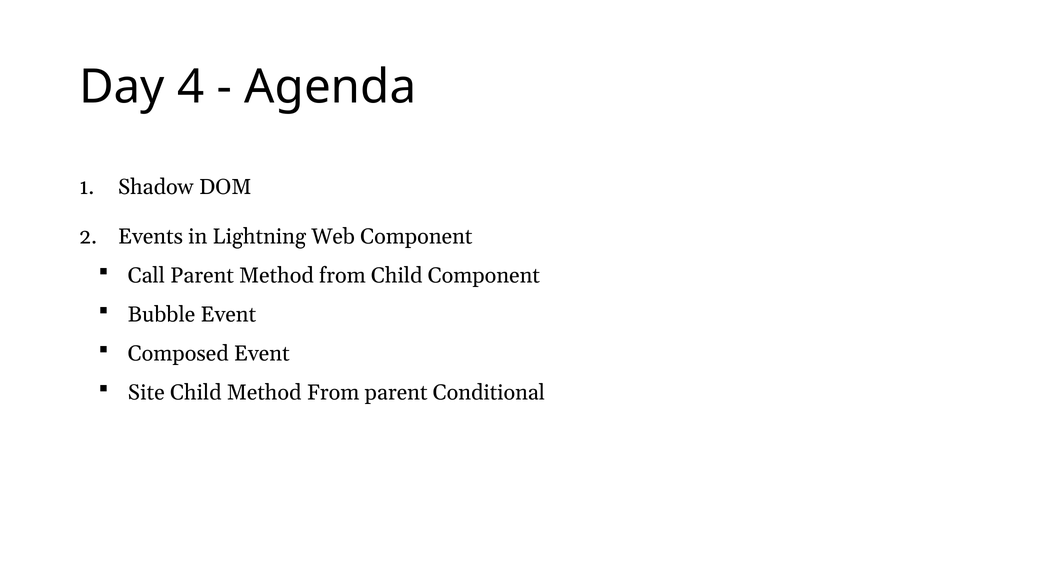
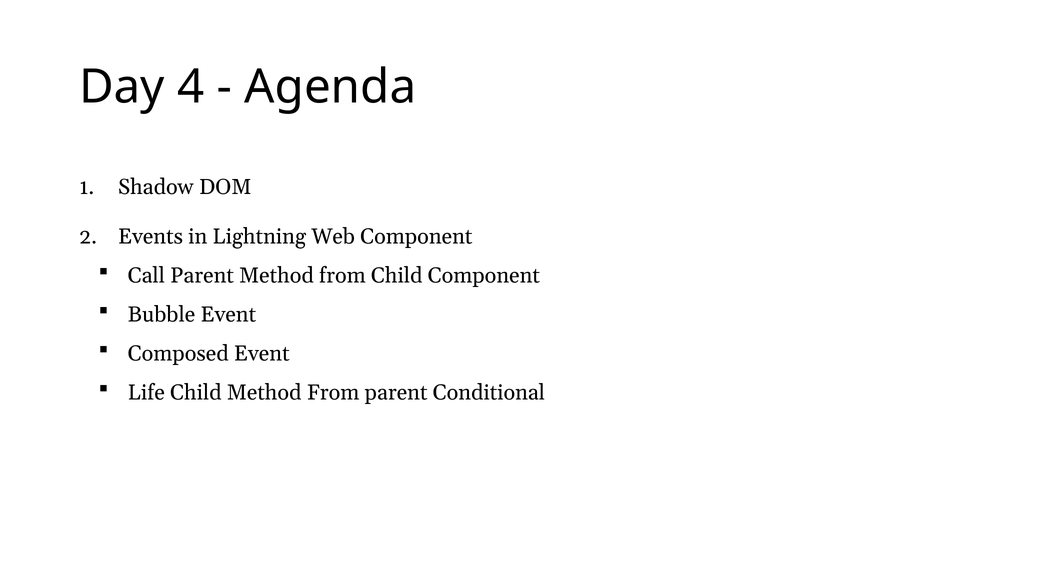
Site: Site -> Life (146, 393)
